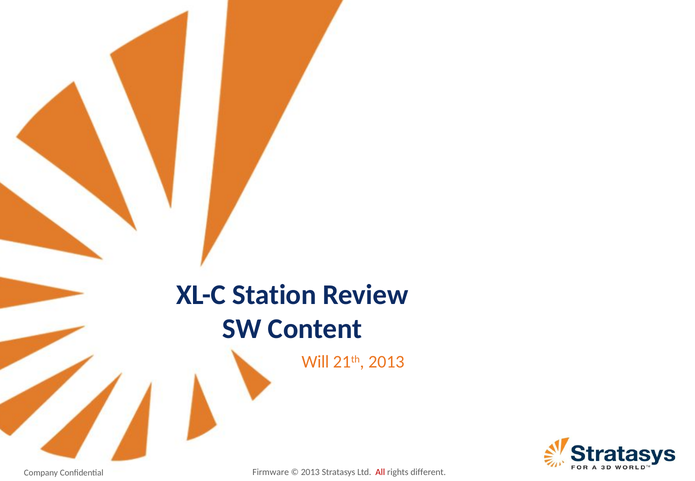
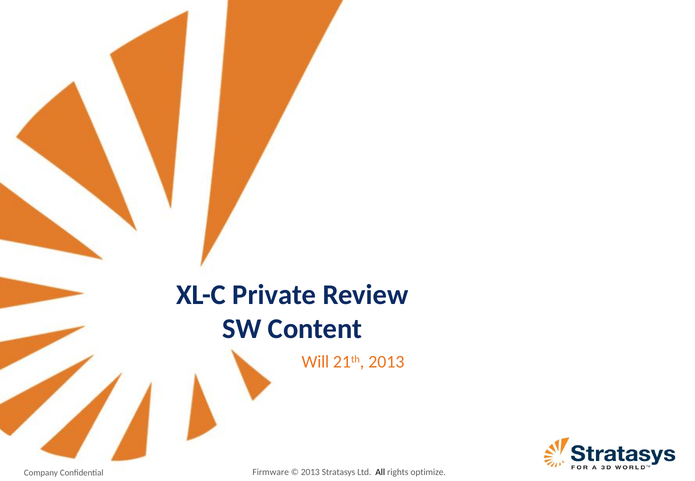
Station: Station -> Private (274, 295)
All colour: red -> black (380, 472)
different: different -> optimize (428, 472)
